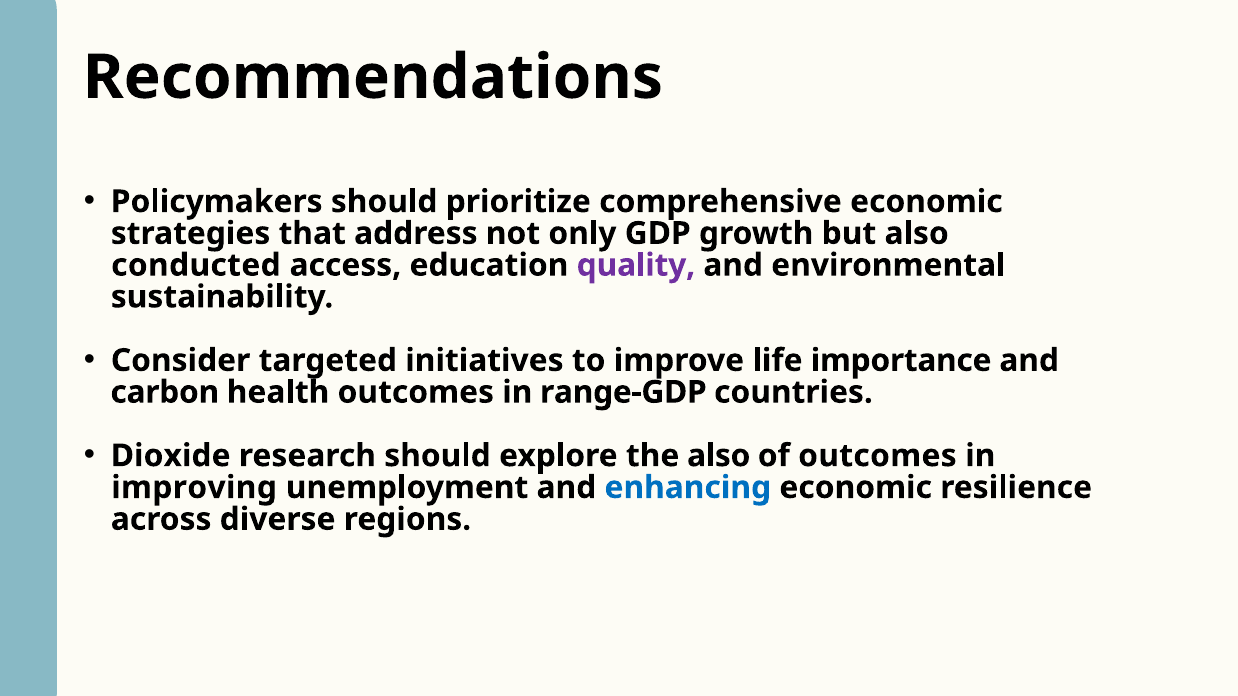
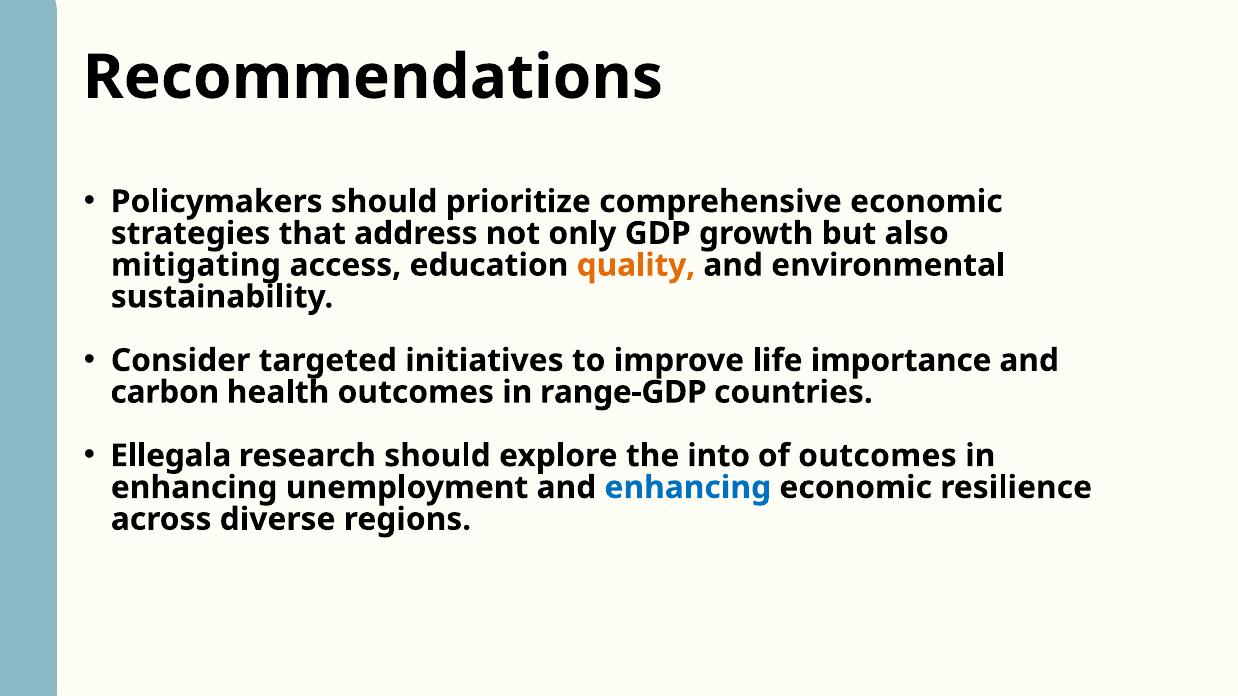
conducted: conducted -> mitigating (196, 265)
quality colour: purple -> orange (636, 265)
Dioxide: Dioxide -> Ellegala (171, 456)
the also: also -> into (719, 456)
improving: improving -> enhancing (194, 488)
